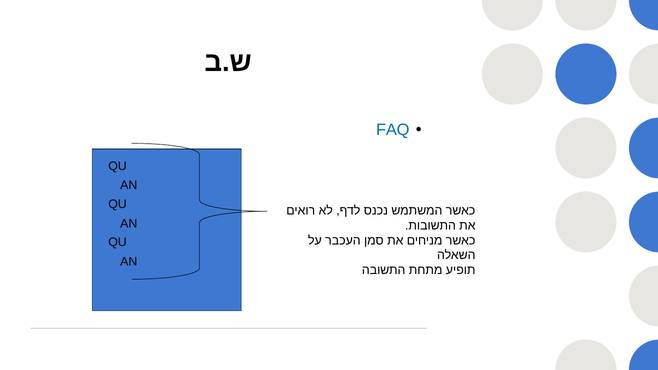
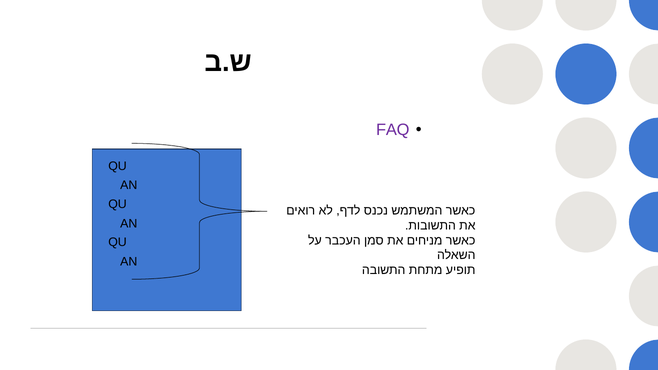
FAQ colour: blue -> purple (393, 130)
